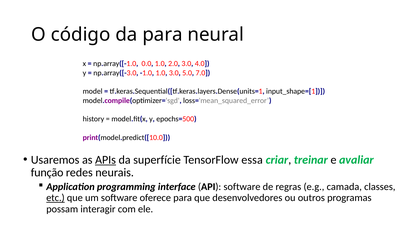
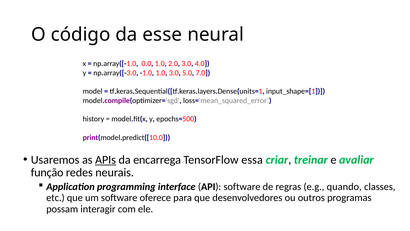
da para: para -> esse (162, 34)
superfície: superfície -> encarrega (157, 159)
camada: camada -> quando (344, 187)
etc underline: present -> none (55, 198)
